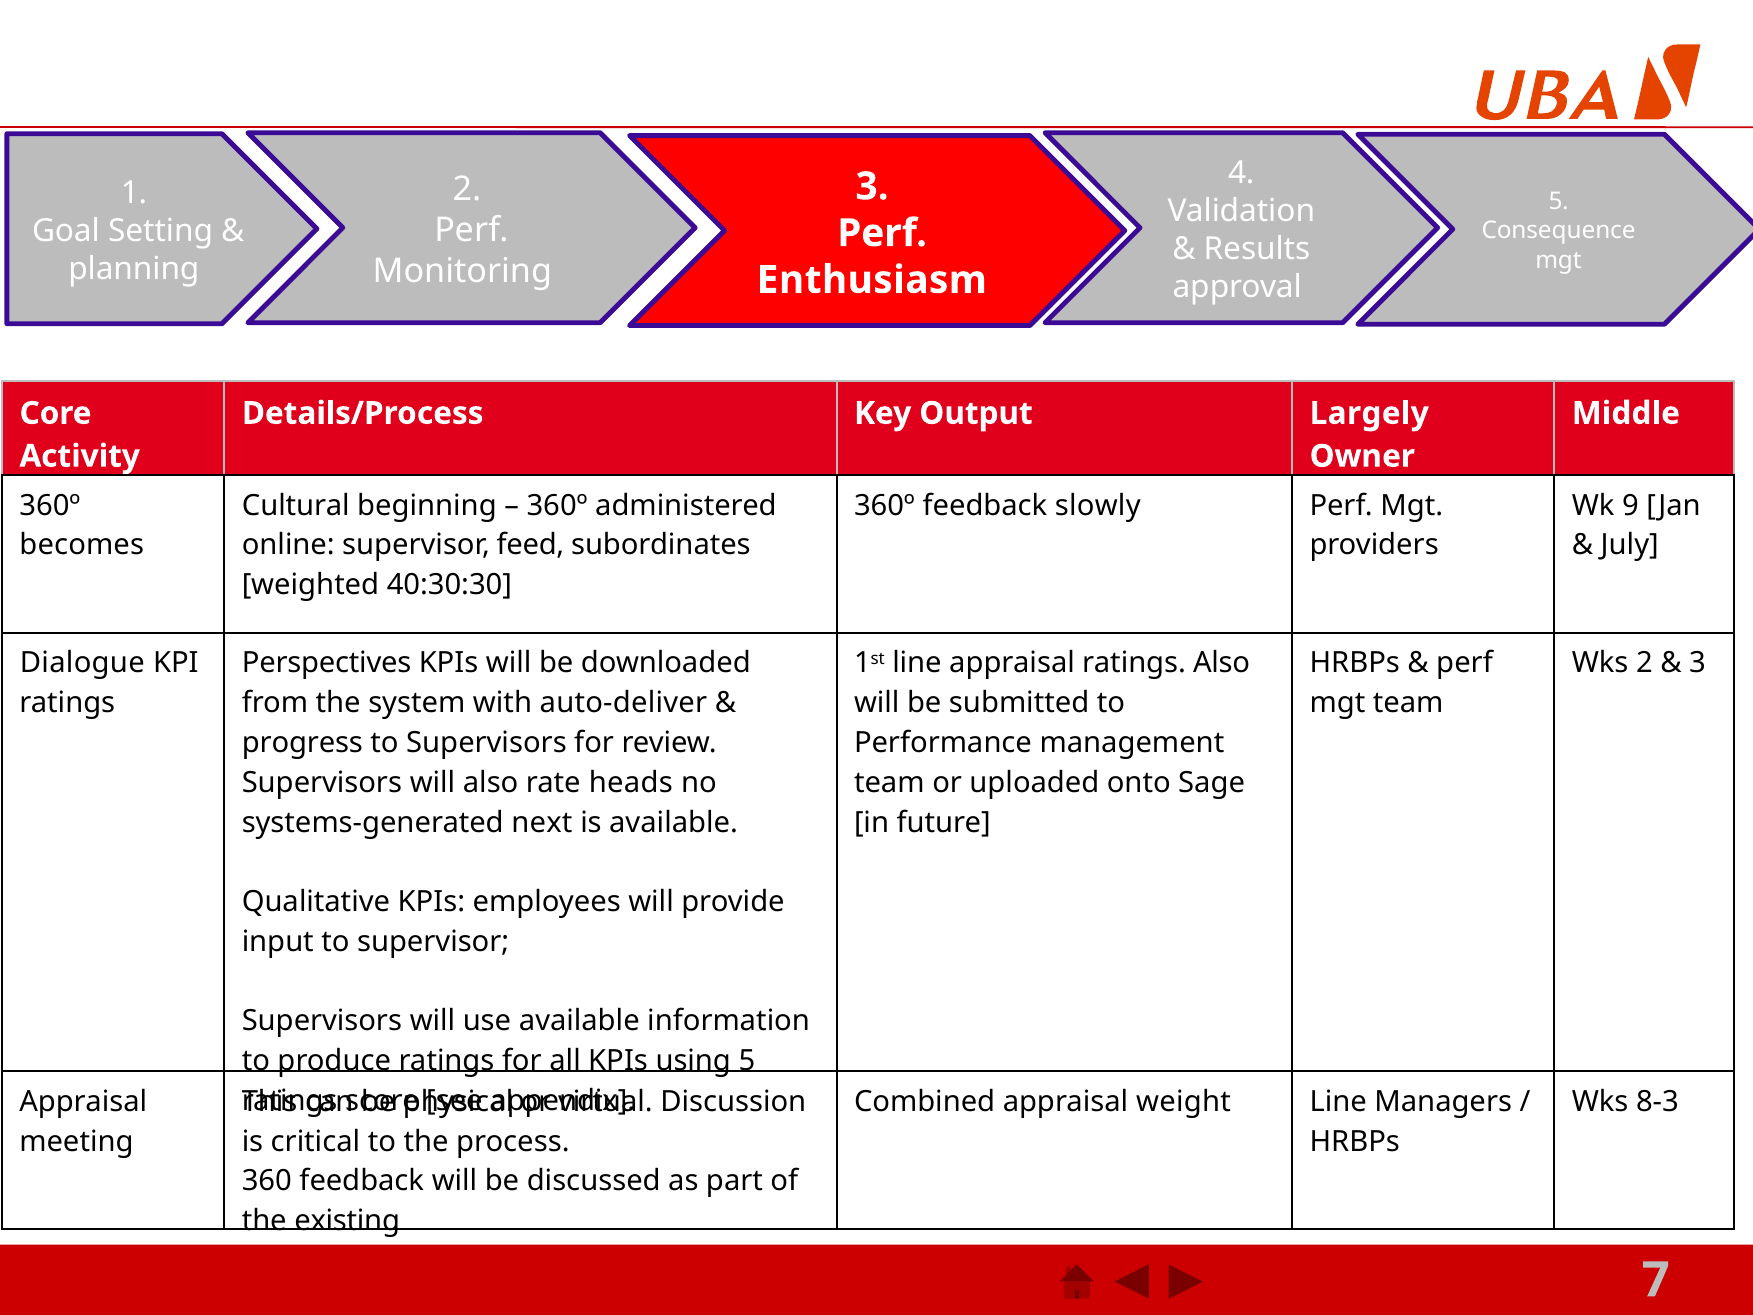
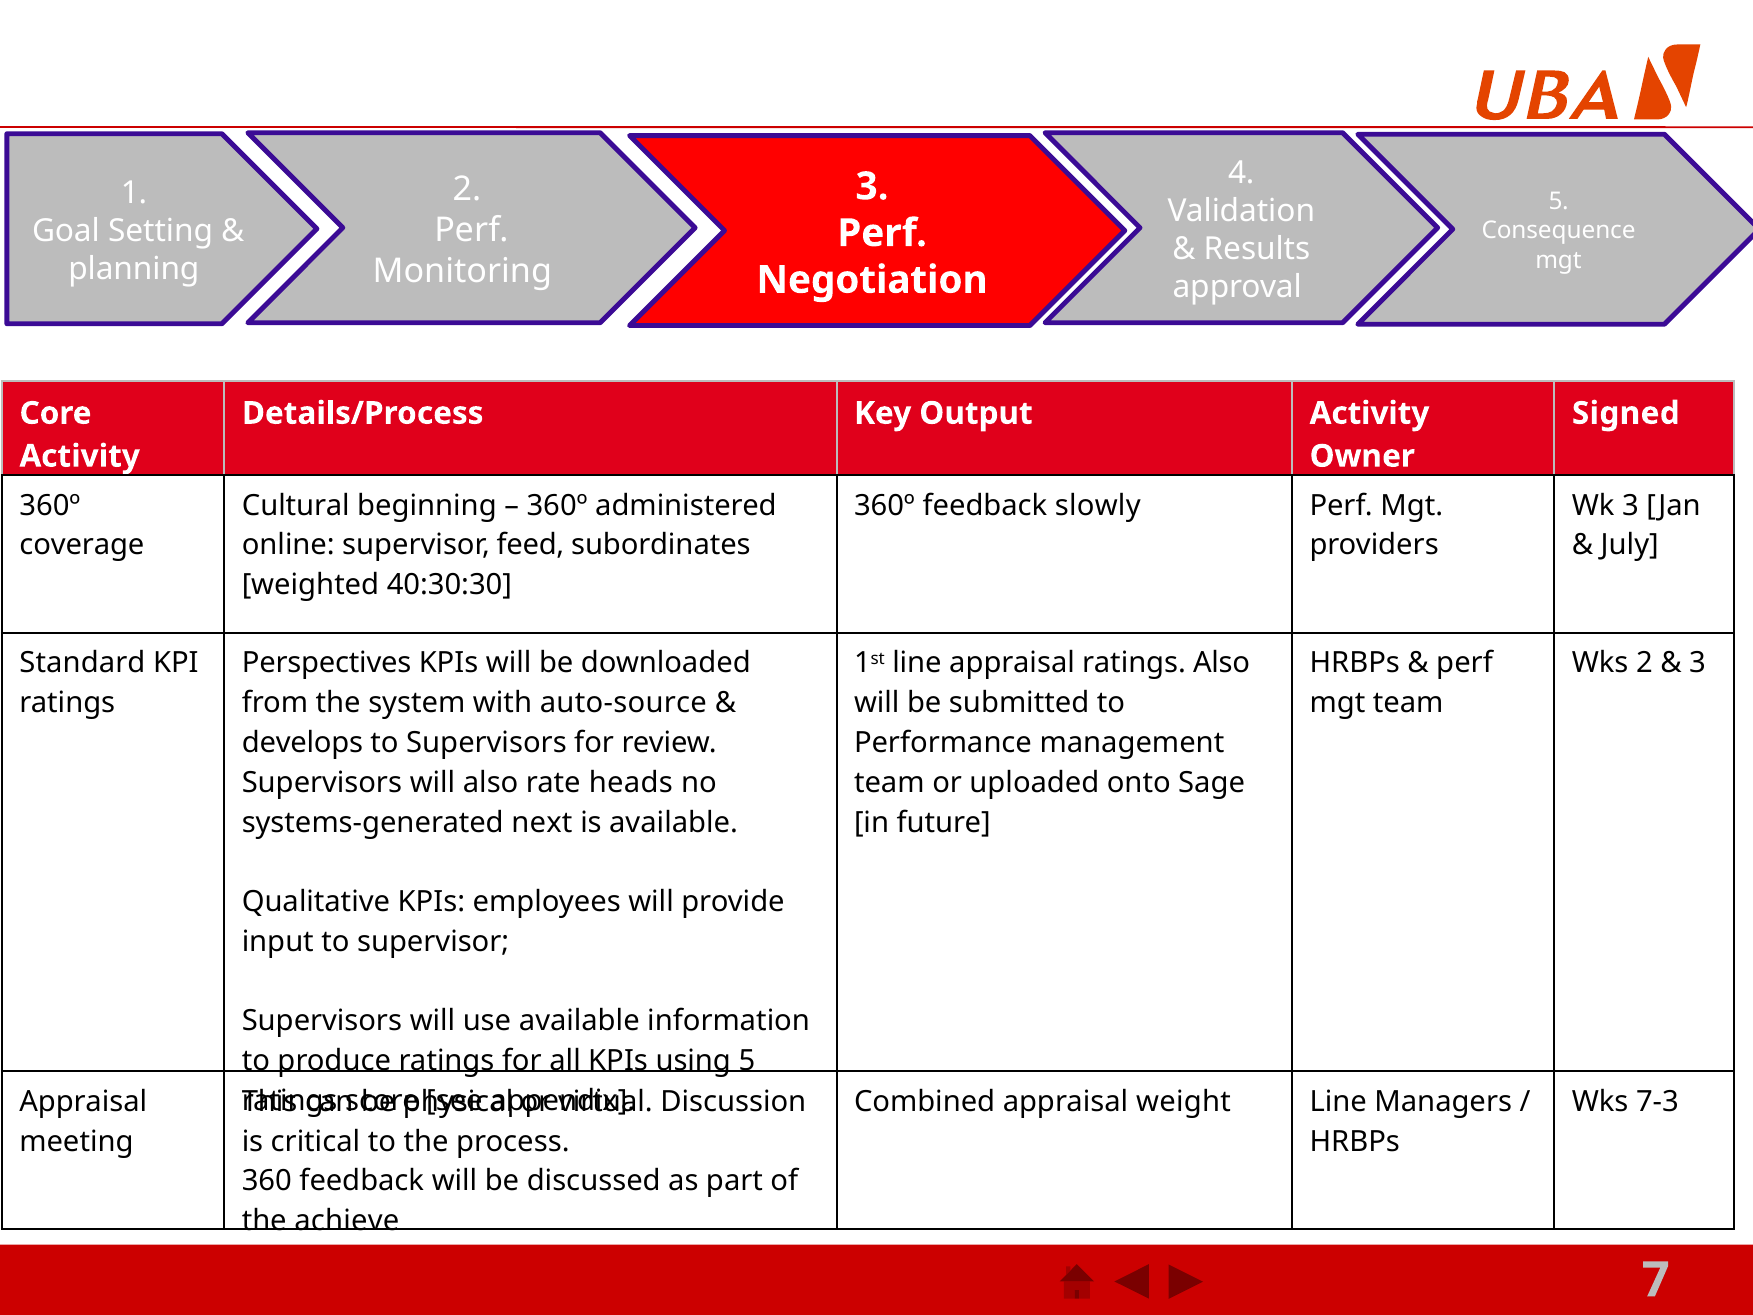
Enthusiasm: Enthusiasm -> Negotiation (872, 280)
Output Largely: Largely -> Activity (1369, 413)
Middle: Middle -> Signed (1626, 413)
Wk 9: 9 -> 3 (1630, 505)
becomes: becomes -> coverage (82, 545)
Dialogue: Dialogue -> Standard (82, 663)
auto-deliver: auto-deliver -> auto-source (623, 703)
progress: progress -> develops (302, 743)
8-3: 8-3 -> 7-3 (1657, 1102)
existing: existing -> achieve (347, 1221)
